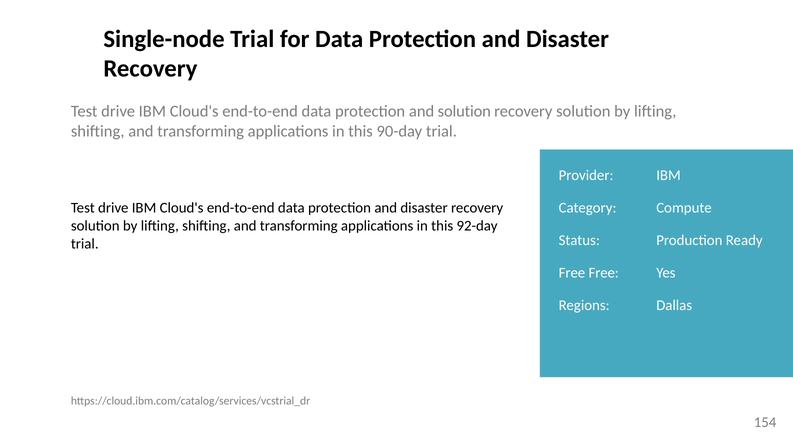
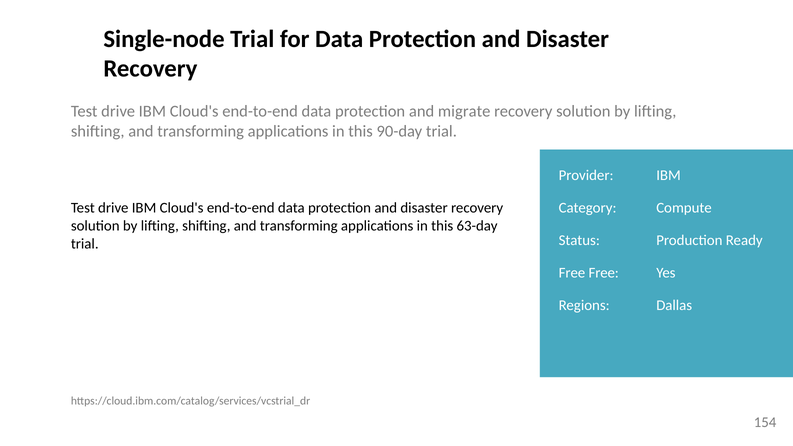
and solution: solution -> migrate (464, 112)
92-day: 92-day -> 63-day (477, 226)
